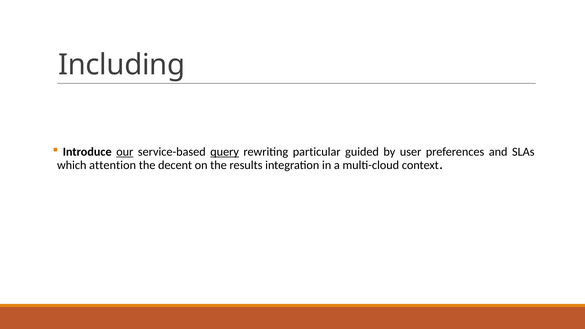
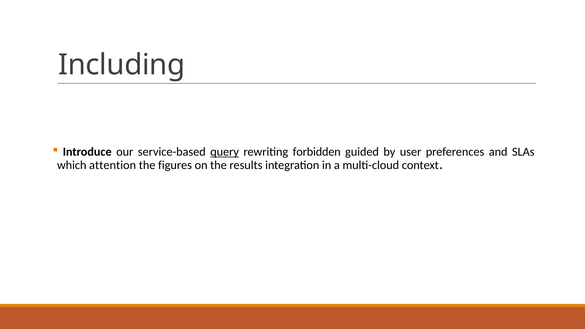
our underline: present -> none (125, 152)
particular: particular -> forbidden (317, 152)
decent: decent -> figures (175, 165)
